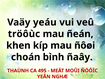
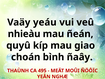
tröôùc: tröôùc -> nhieàu (24, 34)
khen: khen -> quyû (18, 45)
ñôøi: ñôøi -> giao (85, 45)
